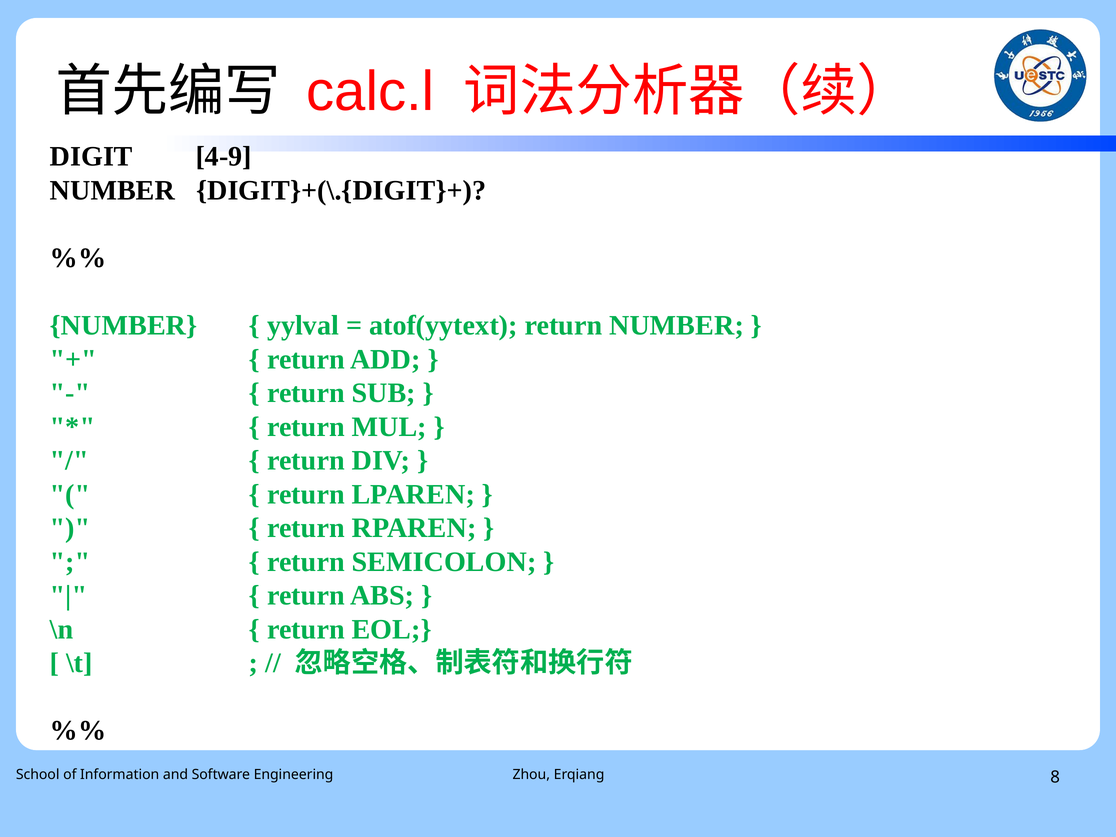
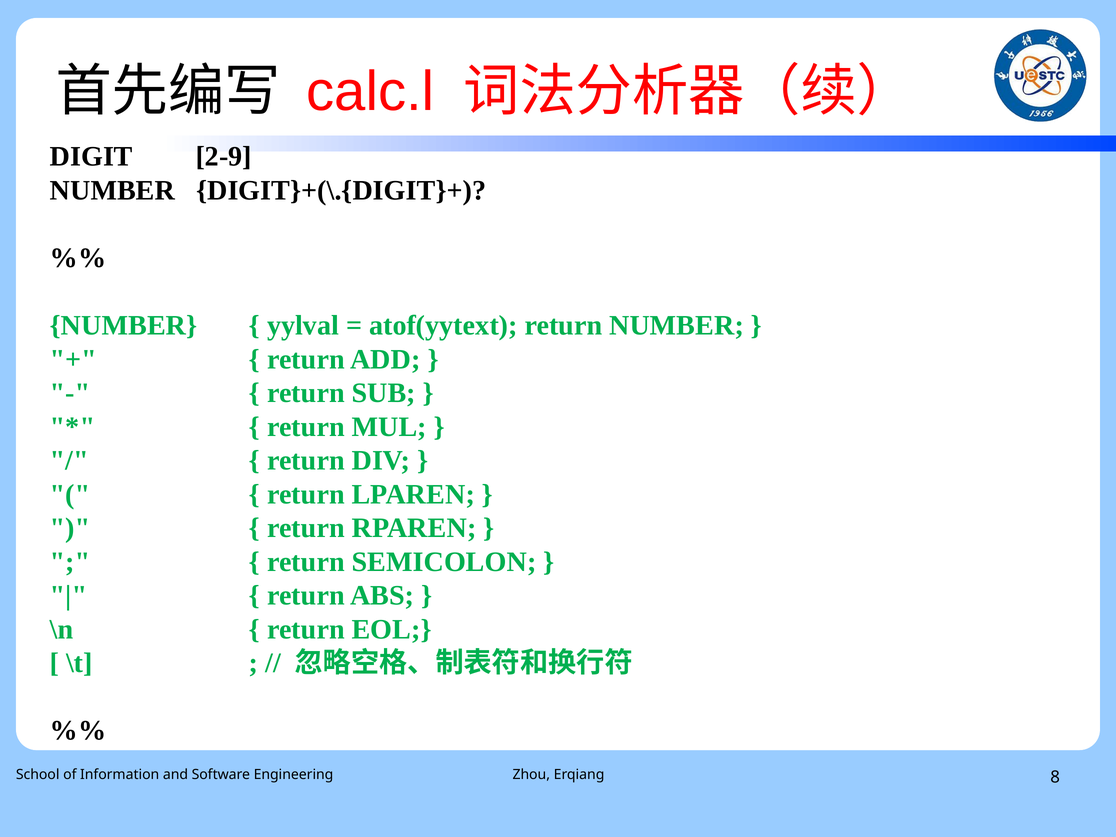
4-9: 4-9 -> 2-9 (224, 157)
